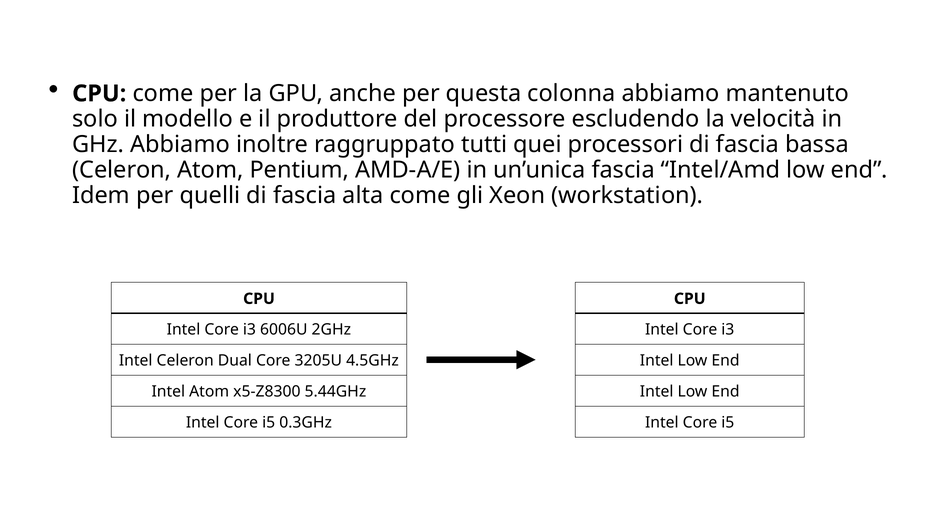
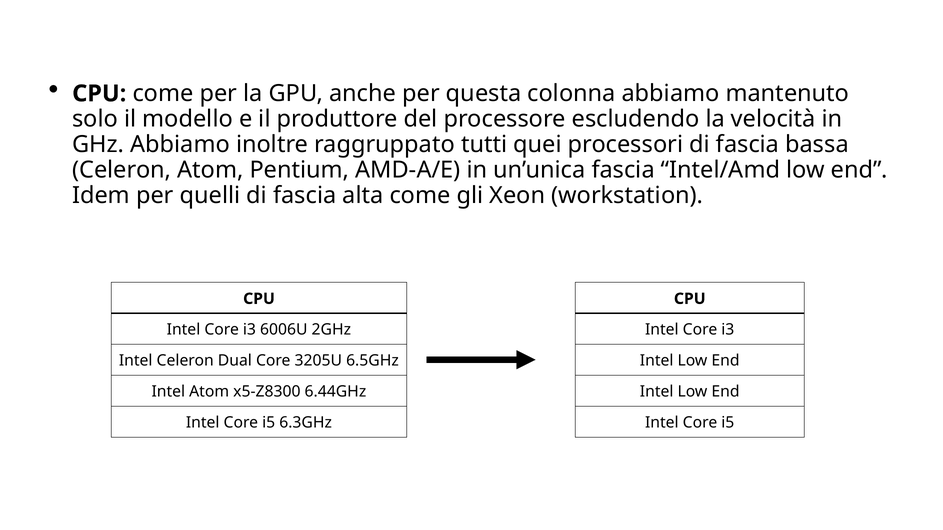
4.5GHz: 4.5GHz -> 6.5GHz (372, 361)
5.44GHz: 5.44GHz -> 6.44GHz (335, 392)
0.3GHz: 0.3GHz -> 6.3GHz (306, 423)
